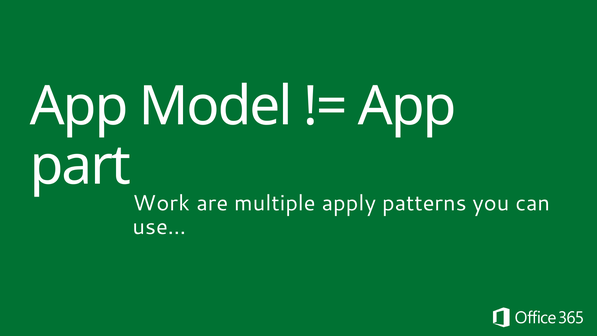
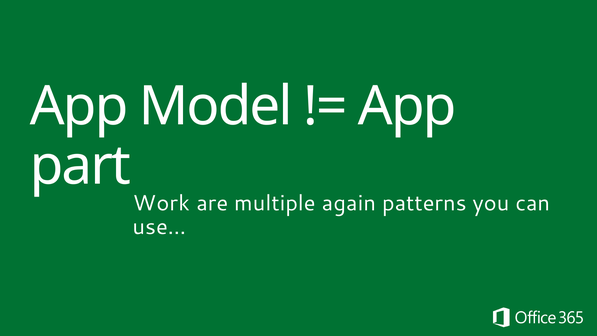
apply: apply -> again (349, 203)
